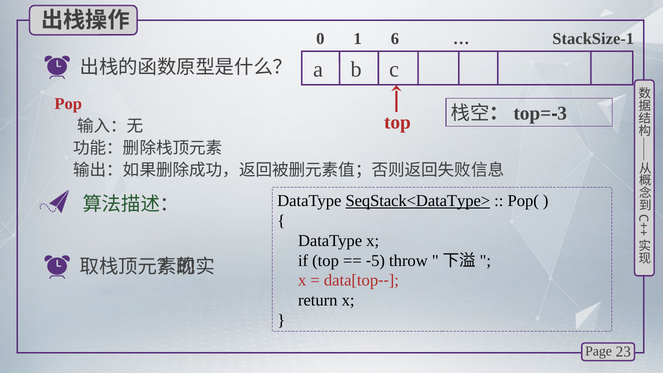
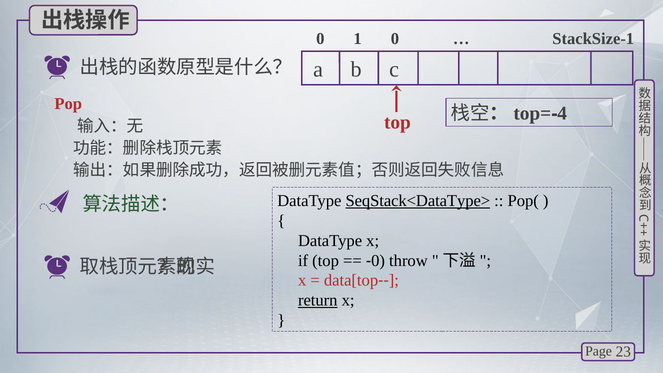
1 6: 6 -> 0 (395, 39)
3: 3 -> 4 (562, 114)
5: 5 -> 0 (378, 261)
return underline: none -> present (318, 300)
